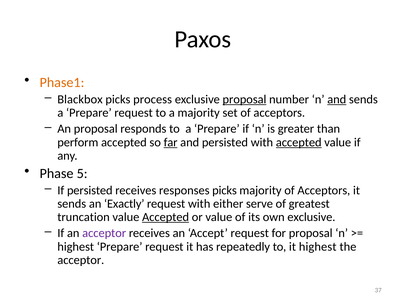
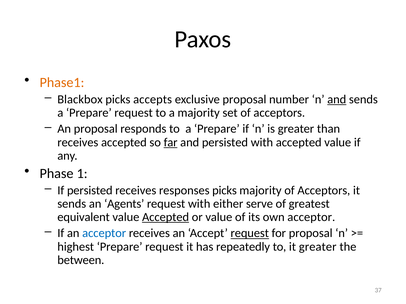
process: process -> accepts (153, 99)
proposal underline: present -> none (244, 99)
perform: perform -> receives (78, 142)
accepted underline: present -> none (299, 142)
5: 5 -> 1 (82, 174)
Exactly: Exactly -> Agents (124, 204)
truncation: truncation -> equivalent (84, 217)
own exclusive: exclusive -> acceptor (311, 217)
acceptor colour: purple -> blue (104, 234)
request underline: none -> present (250, 234)
it highest: highest -> greater (318, 247)
acceptor: acceptor -> between (81, 260)
